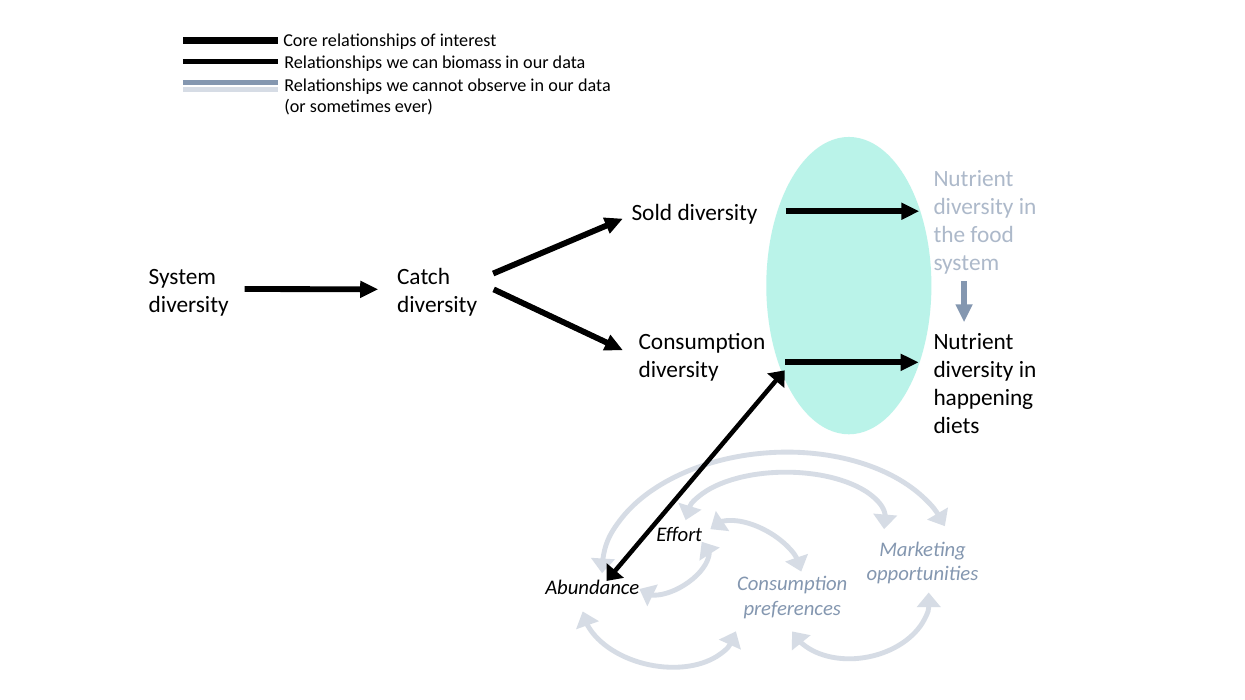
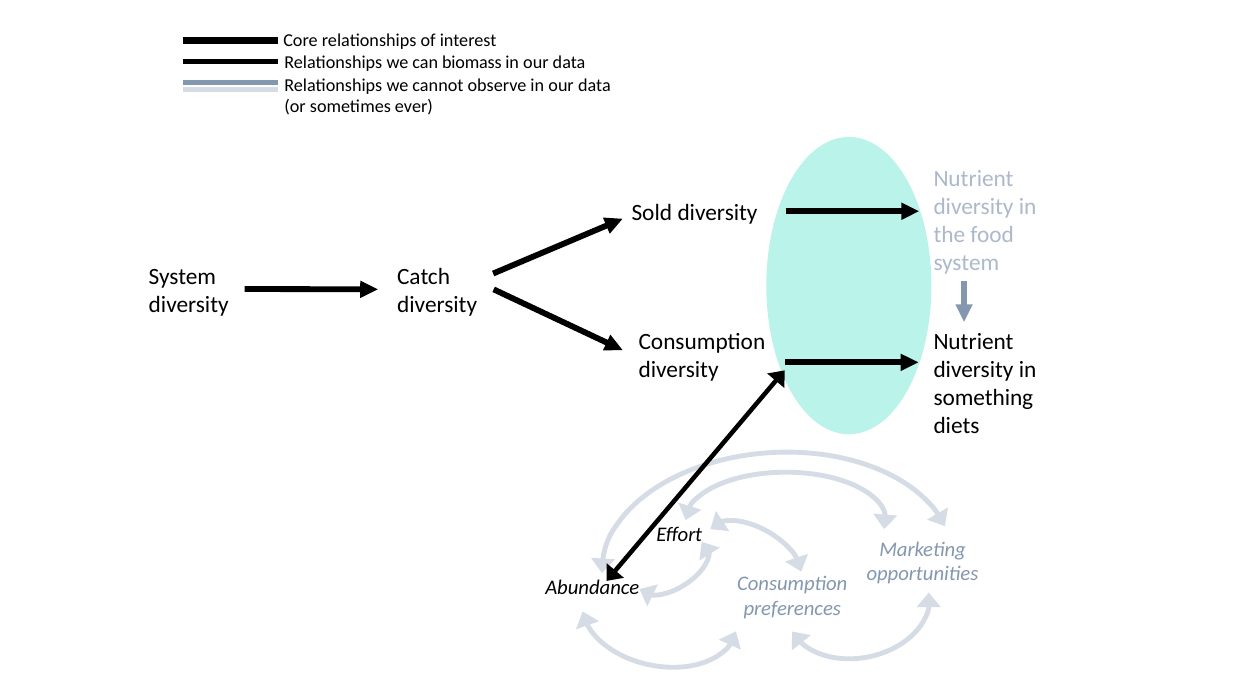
happening: happening -> something (983, 398)
